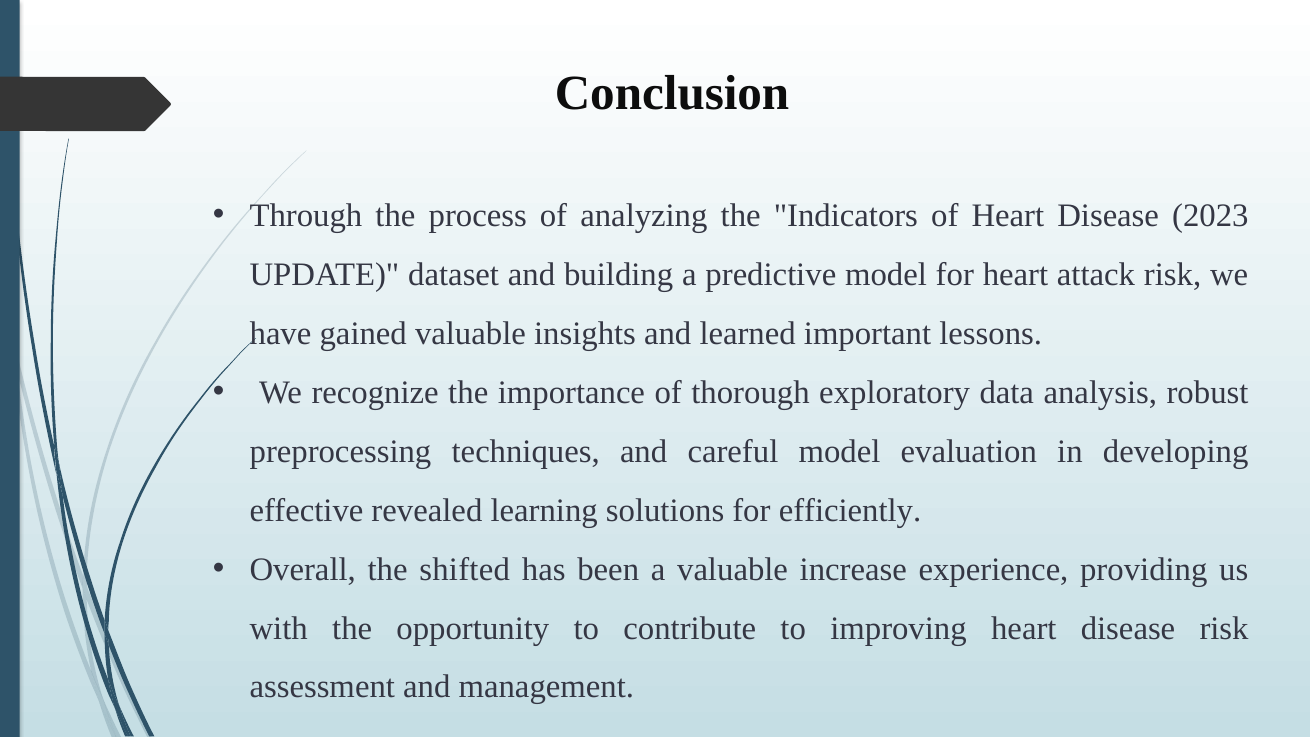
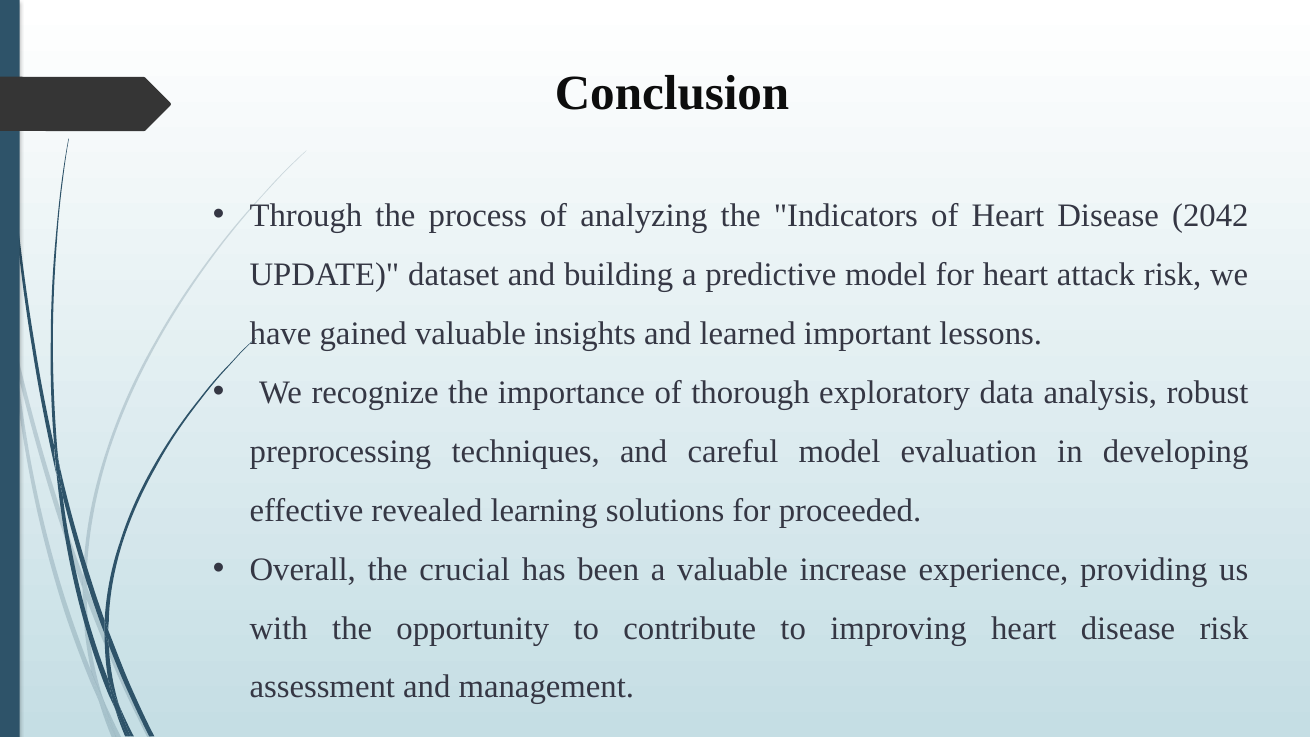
2023: 2023 -> 2042 (1210, 215)
efficiently: efficiently -> proceeded (850, 510)
shifted: shifted -> crucial (465, 569)
